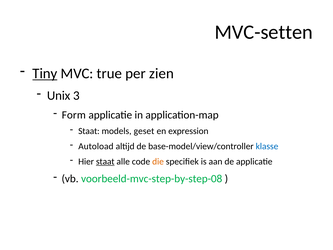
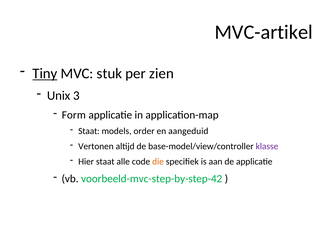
MVC-setten: MVC-setten -> MVC-artikel (264, 32)
true: true -> stuk (109, 73)
geset: geset -> order (144, 131)
expression: expression -> aangeduid (188, 131)
Autoload: Autoload -> Vertonen (96, 146)
klasse colour: blue -> purple (267, 146)
staat underline: present -> none (105, 161)
voorbeeld-mvc-step-by-step-08: voorbeeld-mvc-step-by-step-08 -> voorbeeld-mvc-step-by-step-42 (152, 179)
